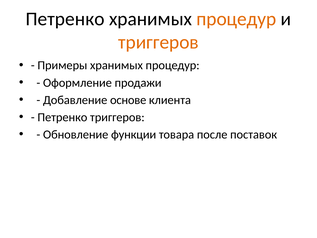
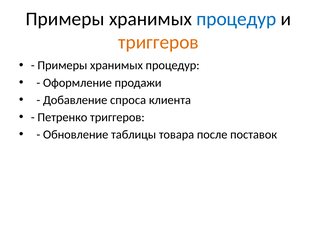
Петренко: Петренко -> Примеры (65, 19)
процедур colour: orange -> blue (236, 19)
основе: основе -> спроса (128, 100)
функции: функции -> таблицы (134, 134)
